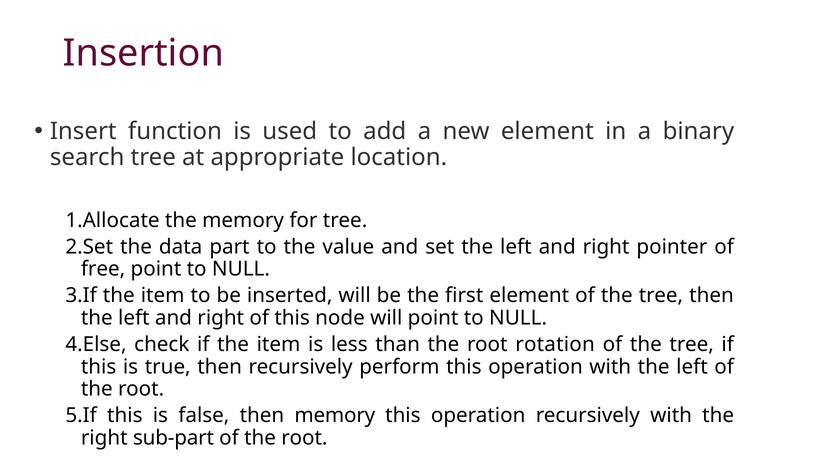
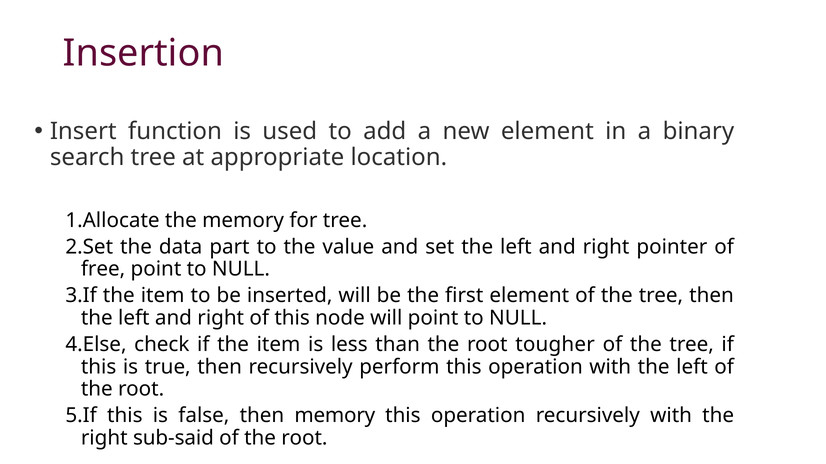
rotation: rotation -> tougher (555, 345)
sub-part: sub-part -> sub-said (173, 438)
